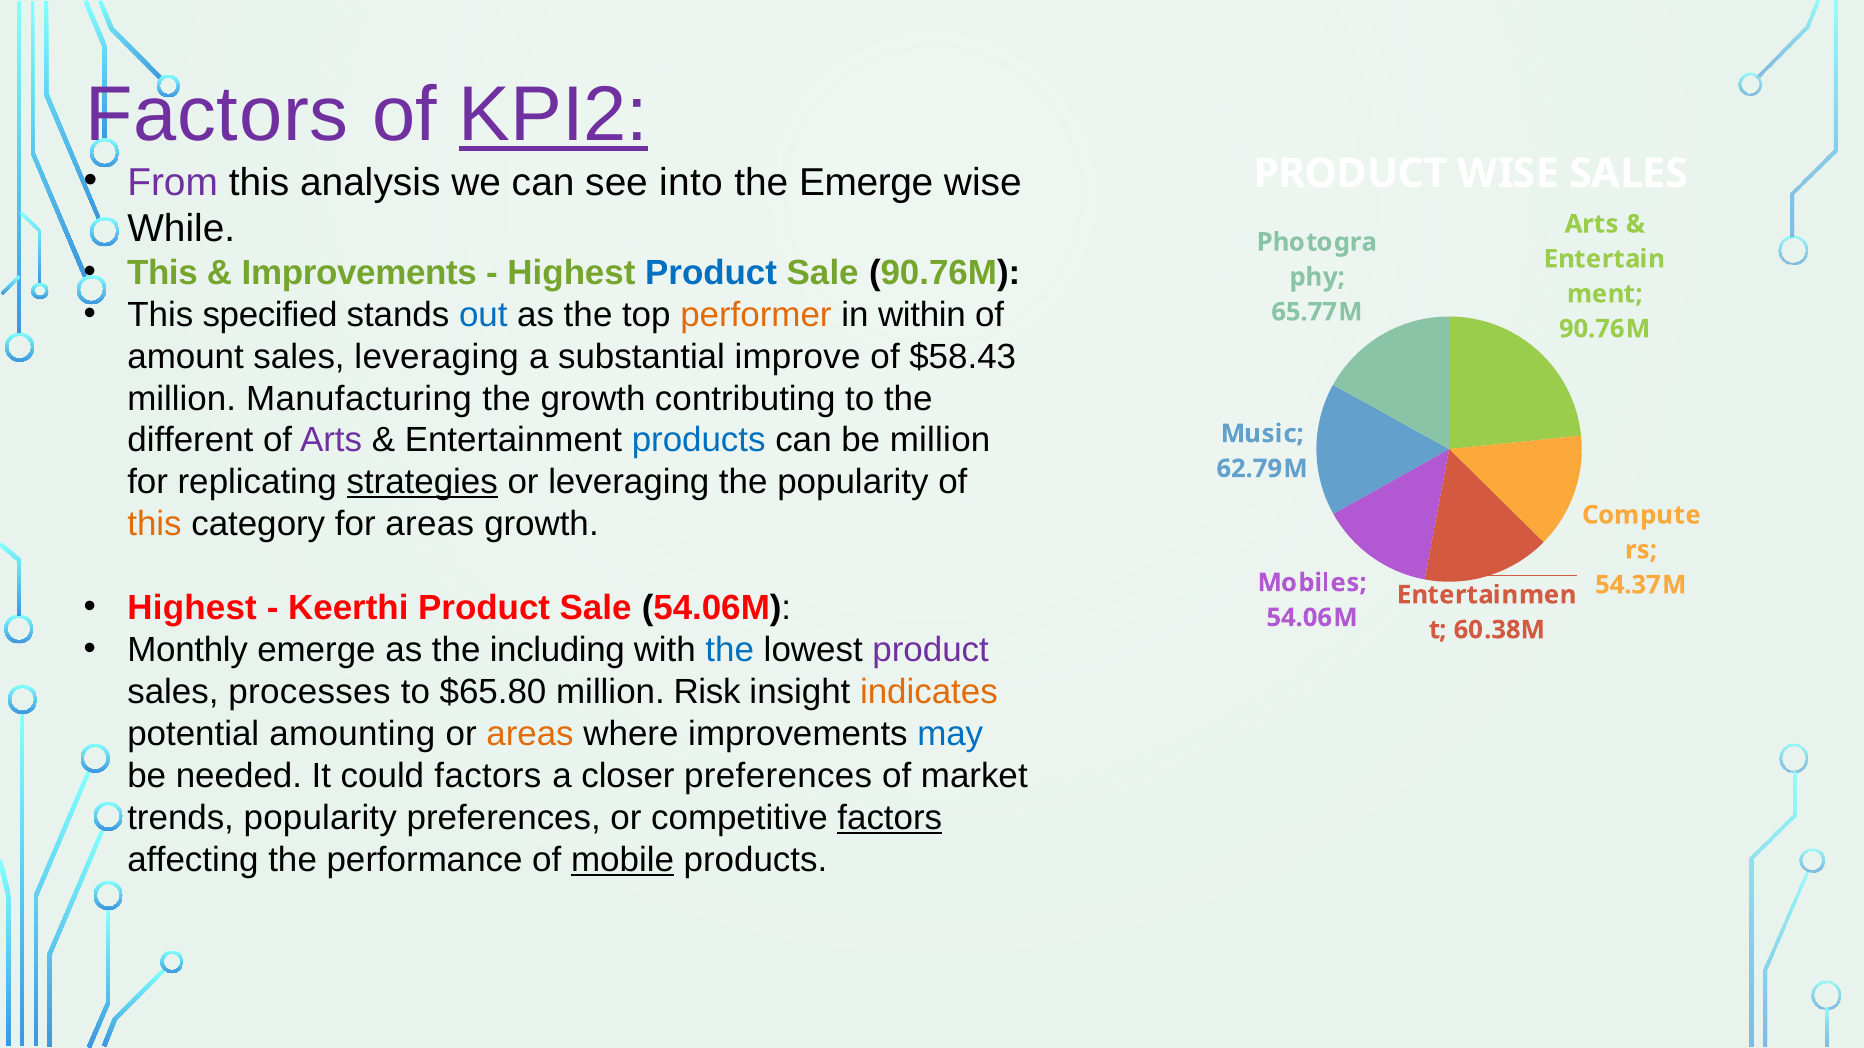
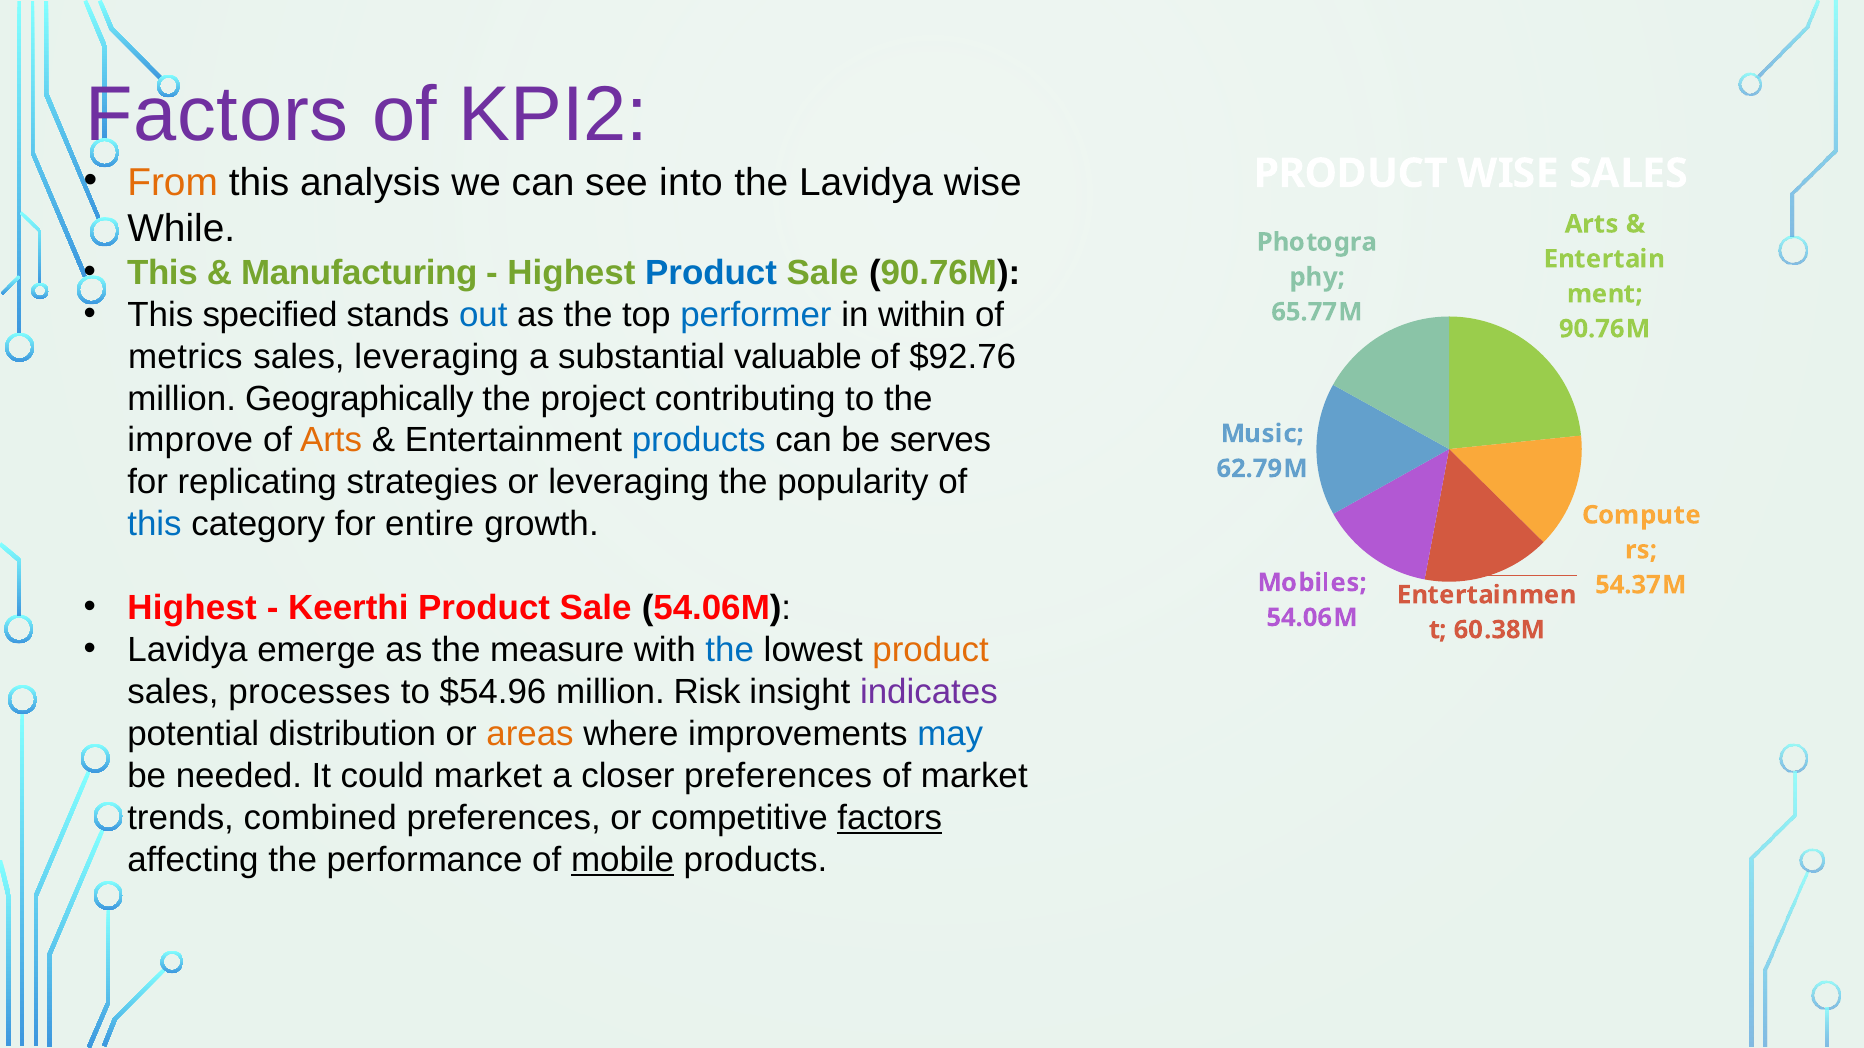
KPI2 underline: present -> none (553, 115)
From colour: purple -> orange (173, 182)
the Emerge: Emerge -> Lavidya (866, 182)
Improvements: Improvements -> Manufacturing (359, 273)
performer colour: orange -> blue (756, 315)
amount: amount -> metrics (185, 357)
improve: improve -> valuable (798, 357)
$58.43: $58.43 -> $92.76 (963, 357)
Manufacturing: Manufacturing -> Geographically (359, 399)
the growth: growth -> project (593, 399)
different: different -> improve (190, 441)
Arts colour: purple -> orange (331, 441)
be million: million -> serves (940, 441)
strategies underline: present -> none (422, 483)
this colour: orange -> blue (154, 525)
for areas: areas -> entire (430, 525)
Monthly: Monthly -> Lavidya (187, 650)
including: including -> measure (557, 650)
product colour: purple -> orange (931, 650)
$65.80: $65.80 -> $54.96 (493, 692)
indicates colour: orange -> purple (929, 692)
amounting: amounting -> distribution (352, 734)
could factors: factors -> market (488, 776)
trends popularity: popularity -> combined (320, 818)
